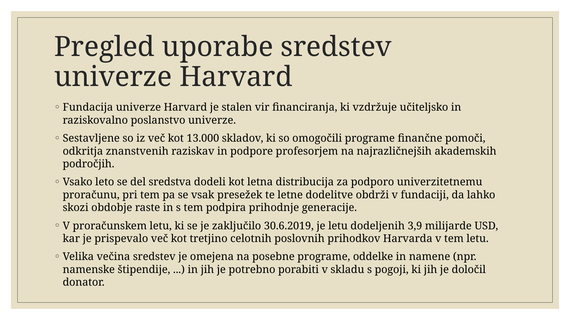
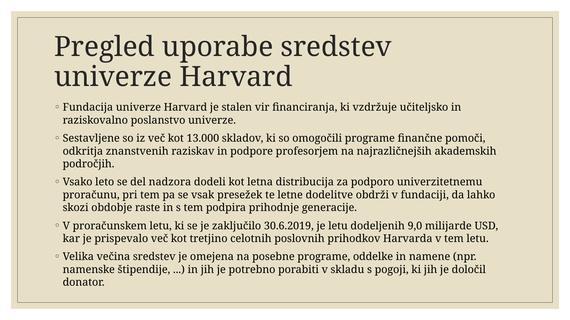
sredstva: sredstva -> nadzora (170, 182)
3,9: 3,9 -> 9,0 (415, 226)
